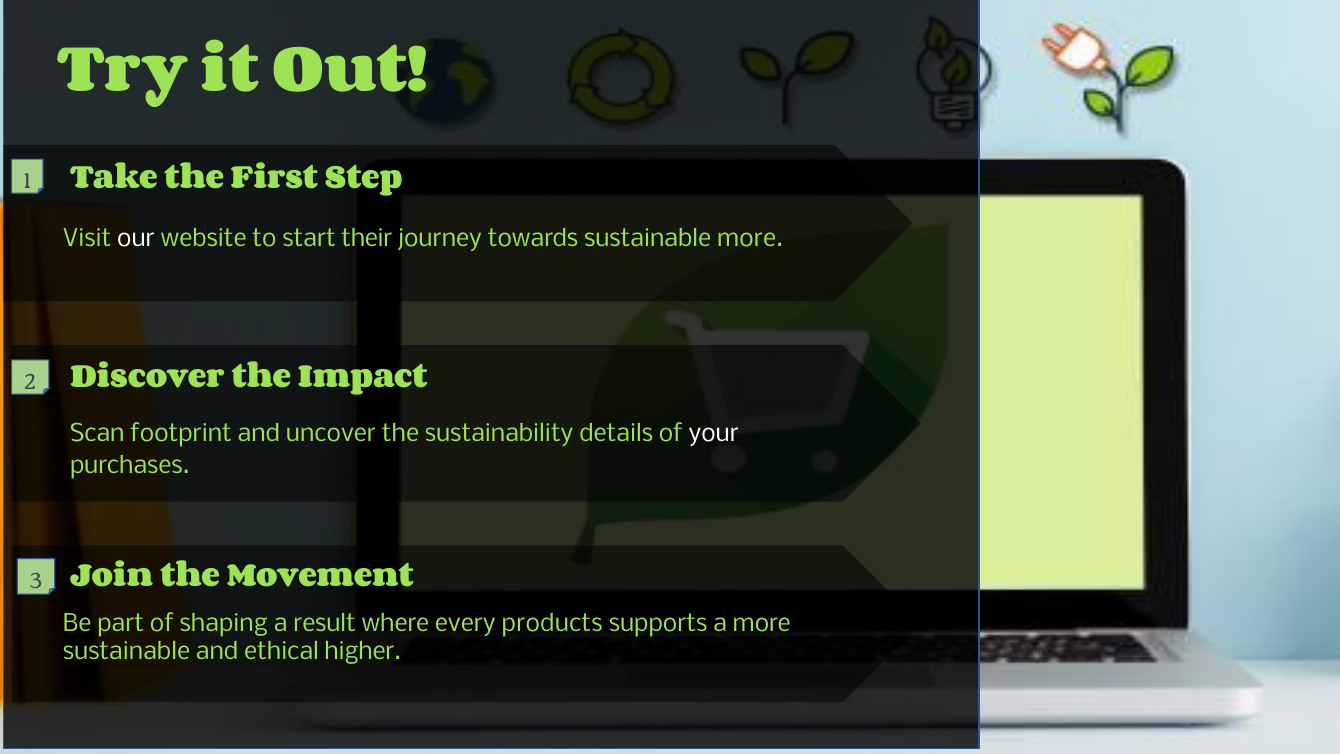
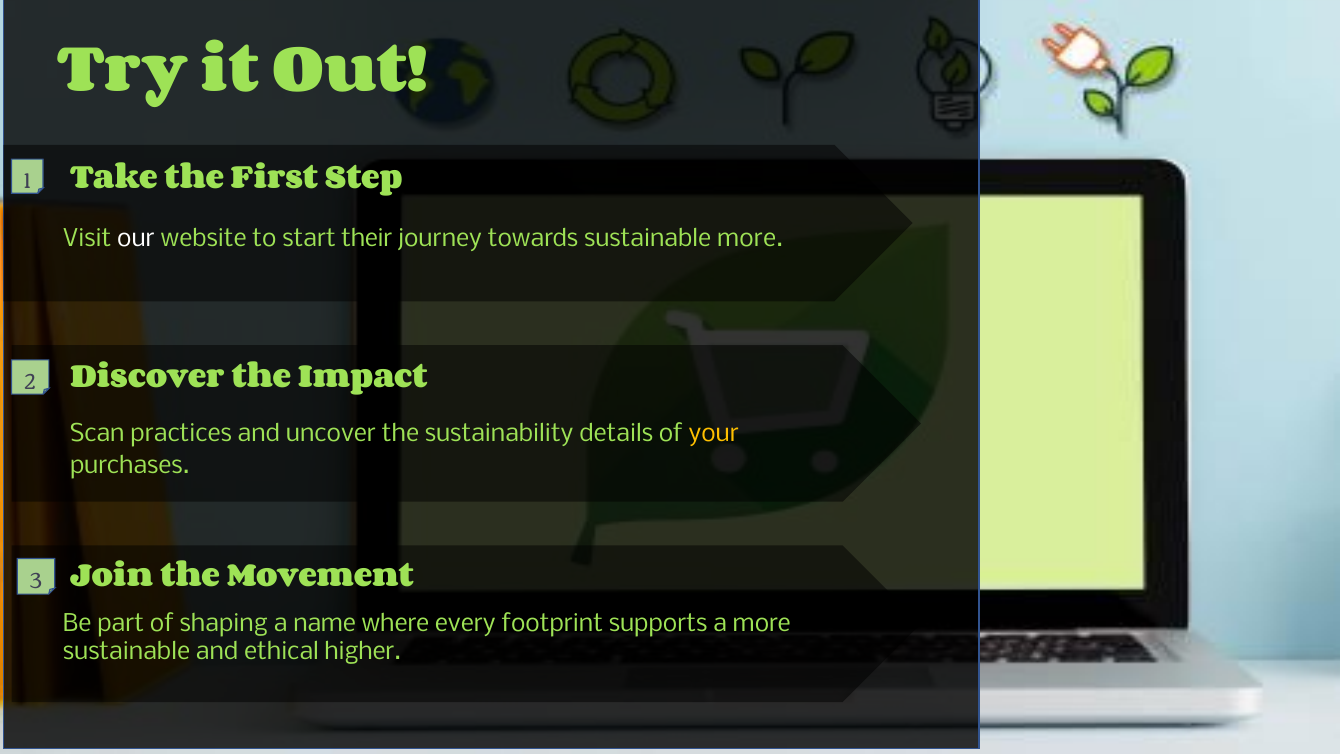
footprint: footprint -> practices (181, 433)
your colour: white -> yellow (714, 433)
result: result -> name (325, 624)
products: products -> footprint (552, 624)
